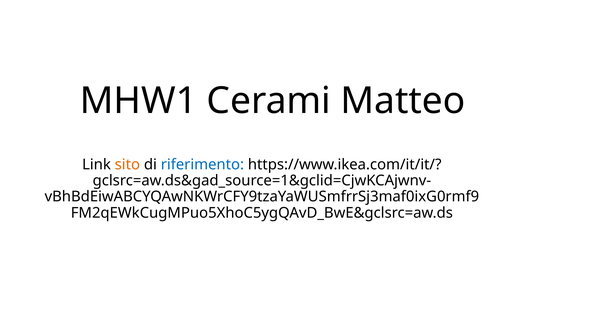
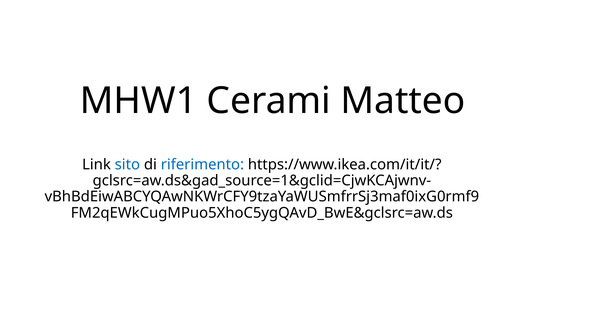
sito colour: orange -> blue (127, 164)
